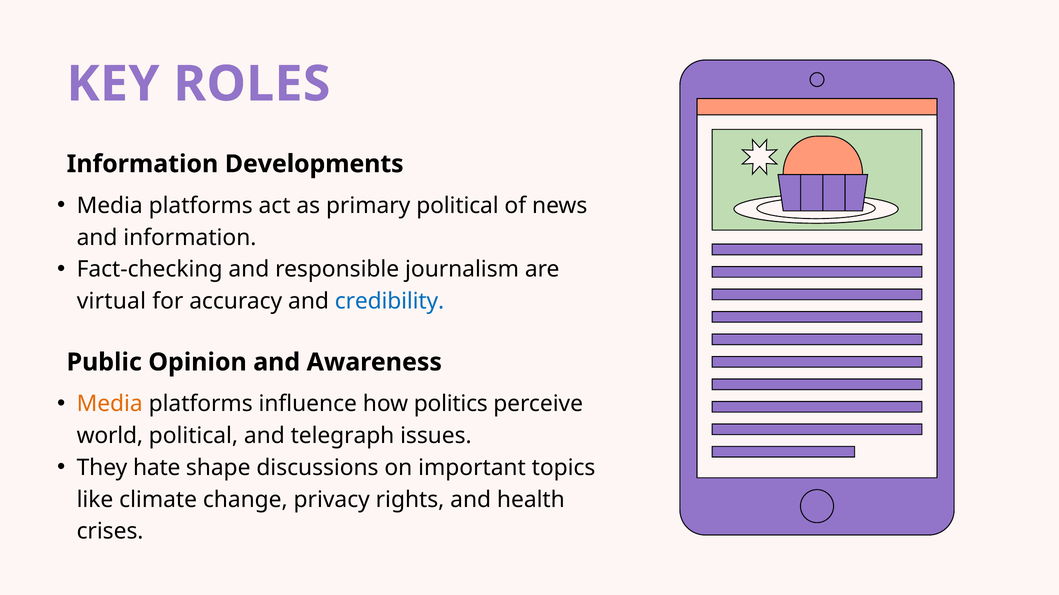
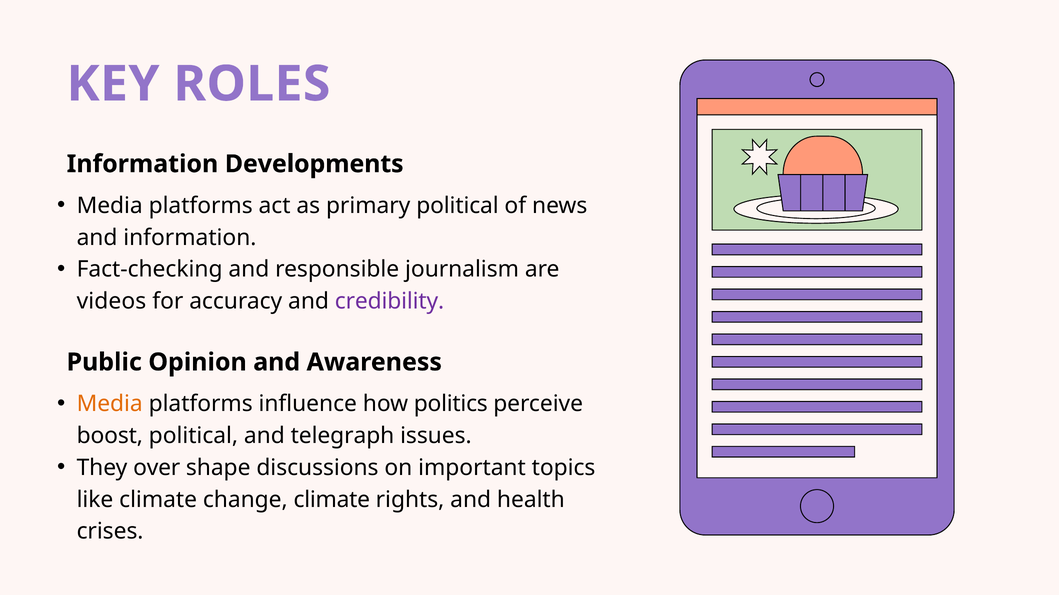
virtual: virtual -> videos (111, 302)
credibility colour: blue -> purple (390, 302)
world: world -> boost (110, 436)
hate: hate -> over (157, 468)
change privacy: privacy -> climate (332, 500)
